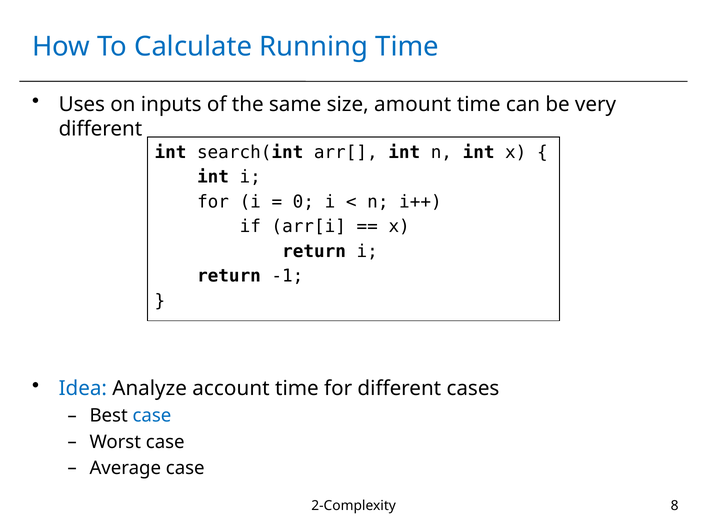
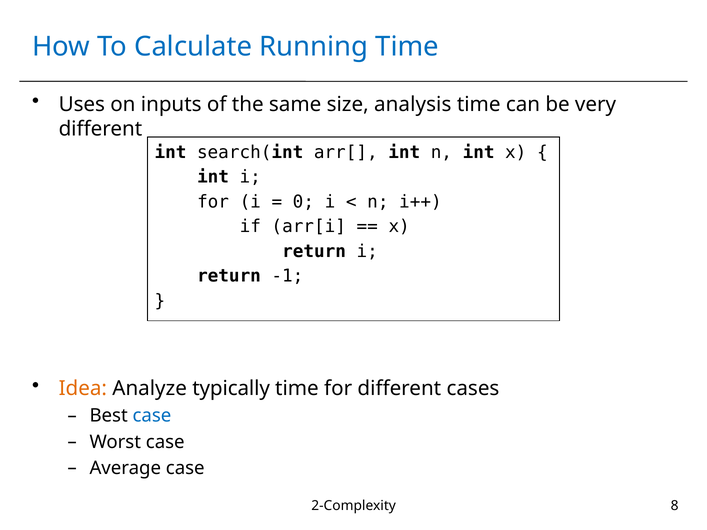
amount: amount -> analysis (413, 104)
Idea colour: blue -> orange (83, 389)
account: account -> typically (231, 389)
